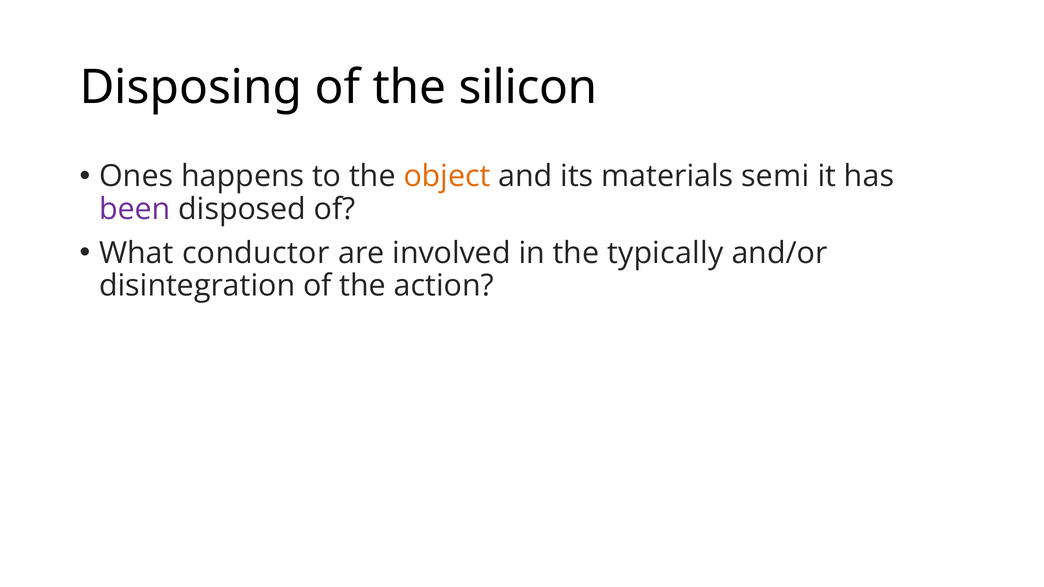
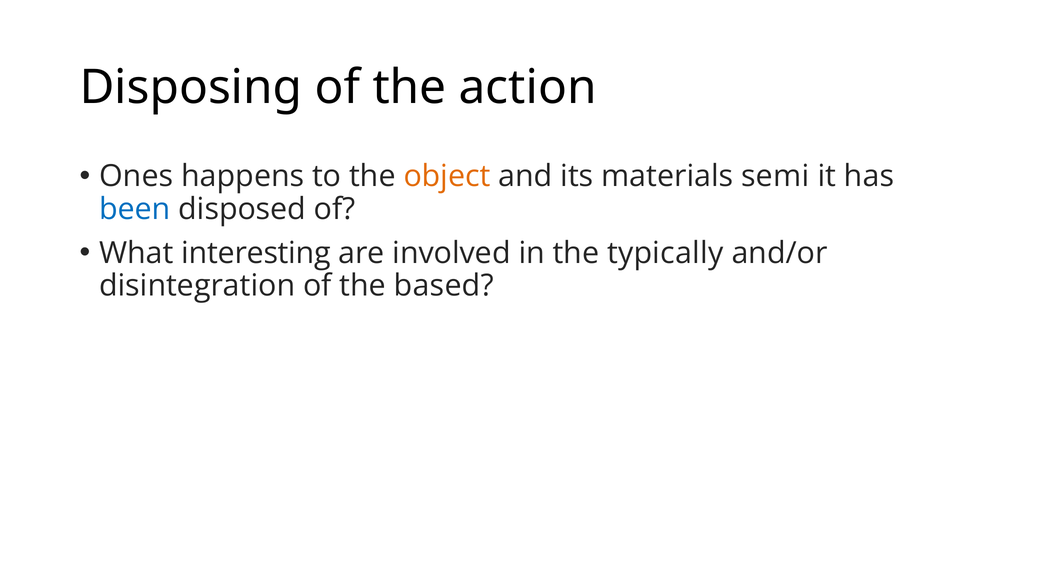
silicon: silicon -> action (528, 88)
been colour: purple -> blue (135, 209)
conductor: conductor -> interesting (256, 253)
action: action -> based (444, 286)
